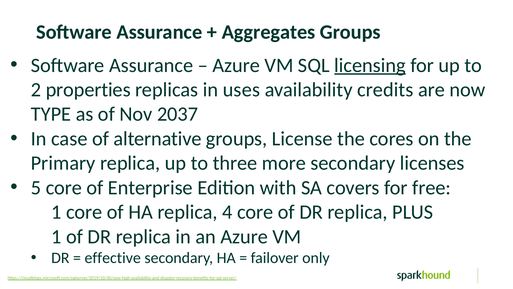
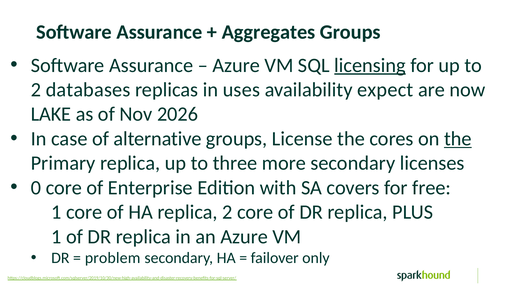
properties: properties -> databases (88, 90)
credits: credits -> expect (385, 90)
TYPE: TYPE -> LAKE (51, 114)
2037: 2037 -> 2026 (178, 114)
the underline: none -> present (458, 139)
5: 5 -> 0 (36, 187)
replica 4: 4 -> 2 (227, 212)
effective: effective -> problem (113, 258)
